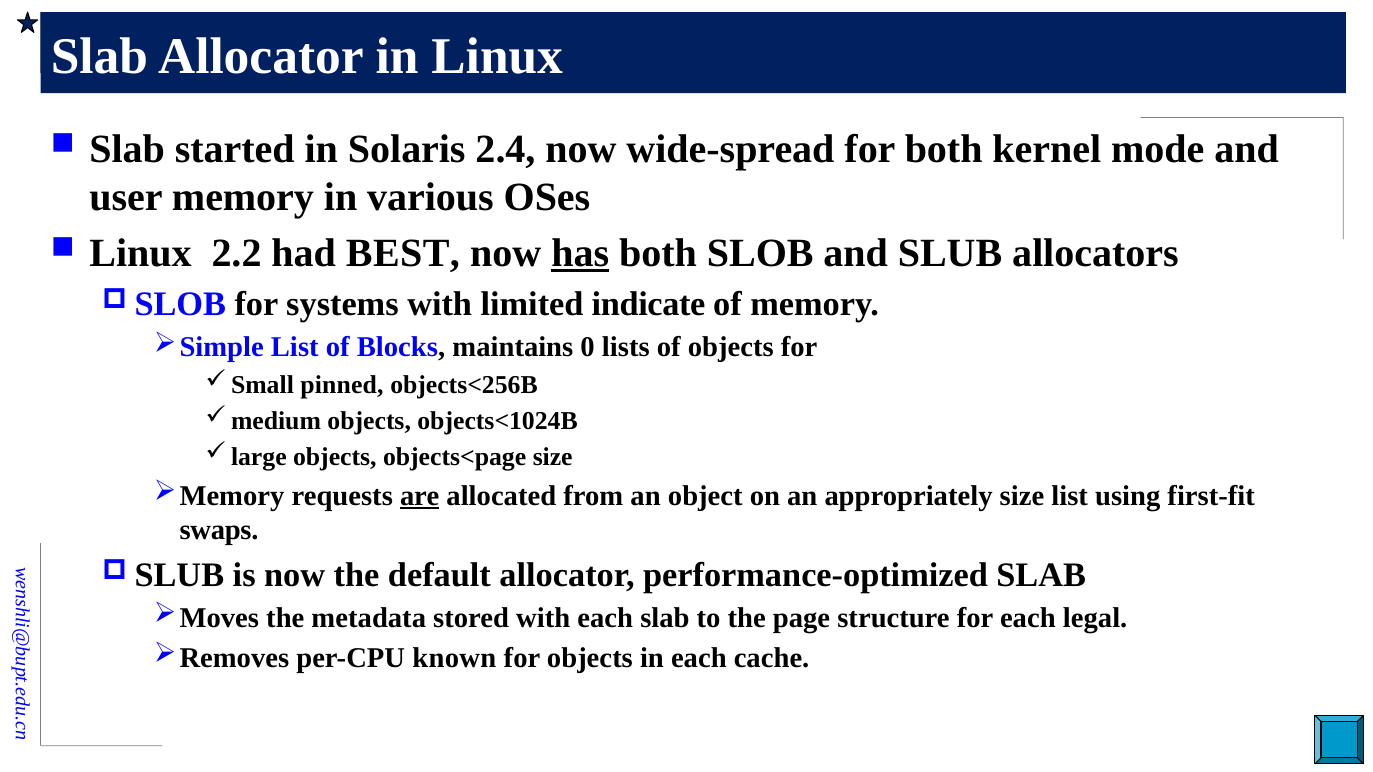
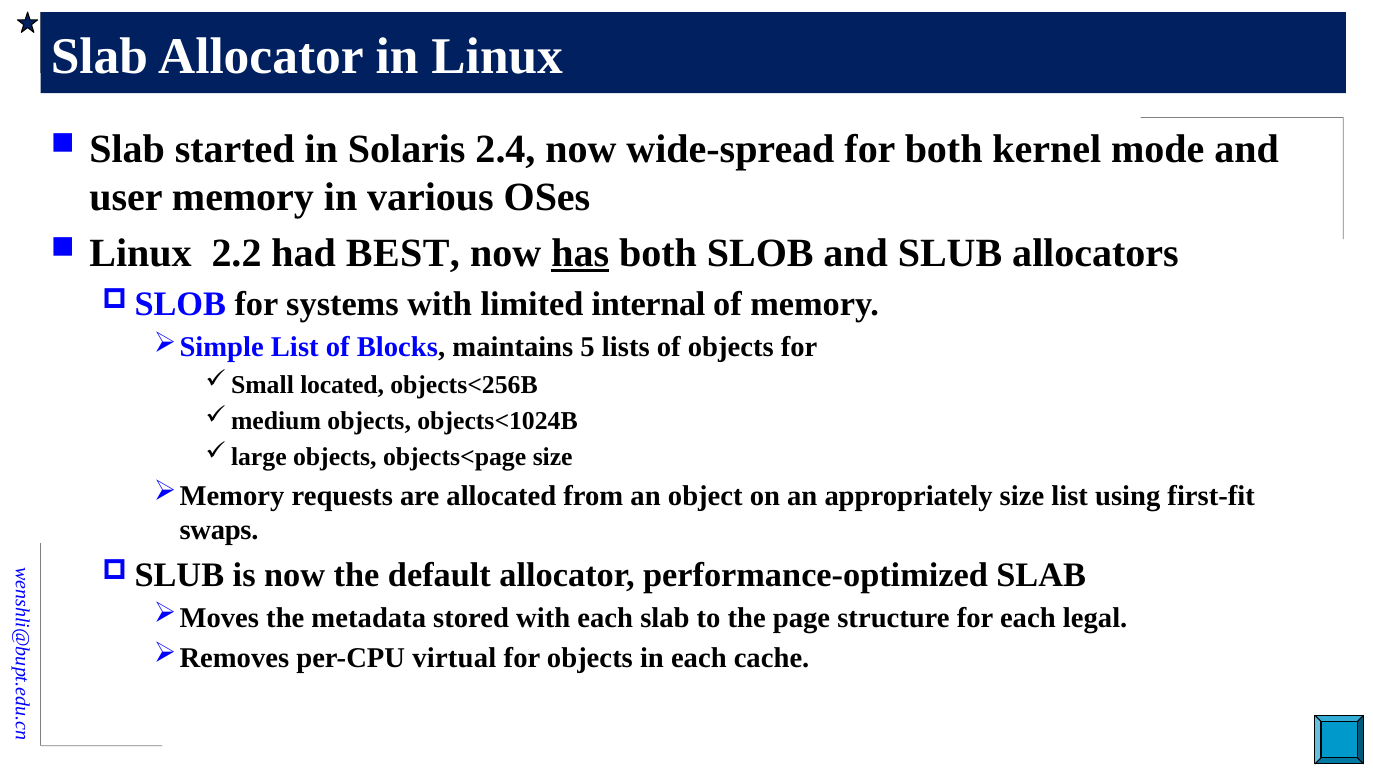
indicate: indicate -> internal (649, 304)
0: 0 -> 5 (588, 348)
pinned: pinned -> located (342, 385)
are underline: present -> none (420, 496)
known: known -> virtual (454, 658)
